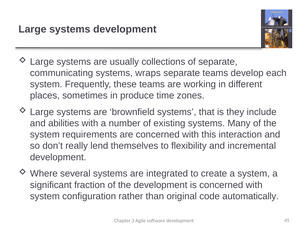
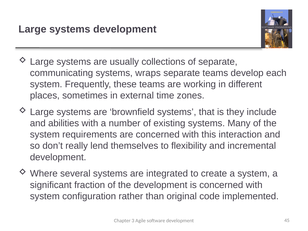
produce: produce -> external (137, 96)
automatically: automatically -> implemented (251, 196)
